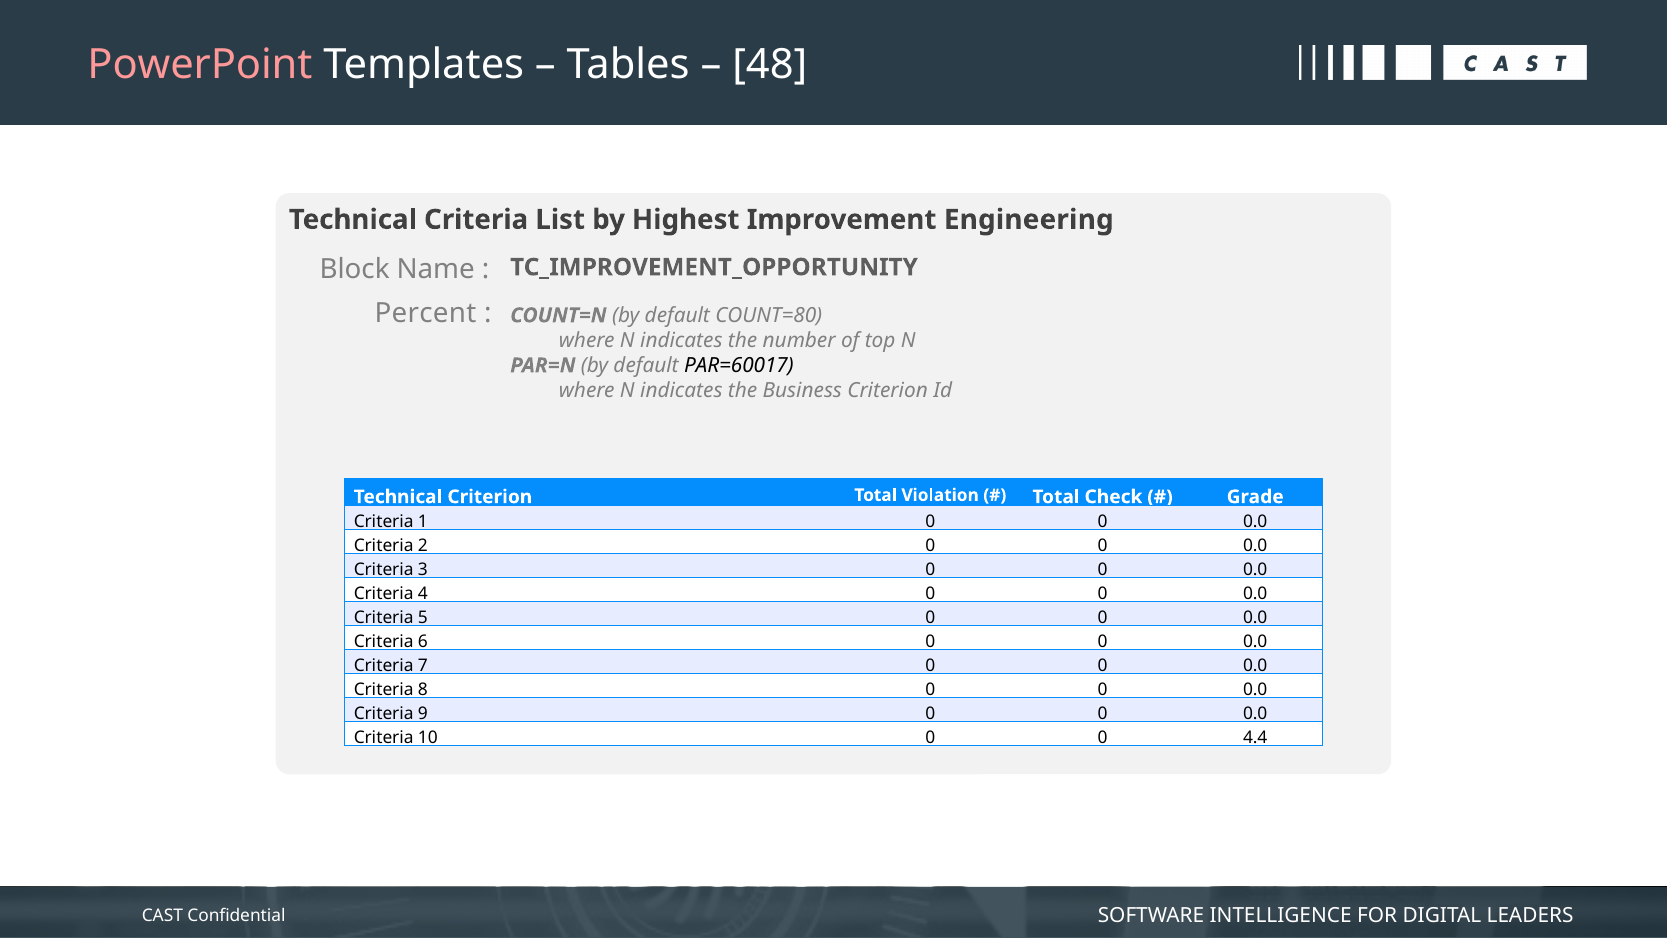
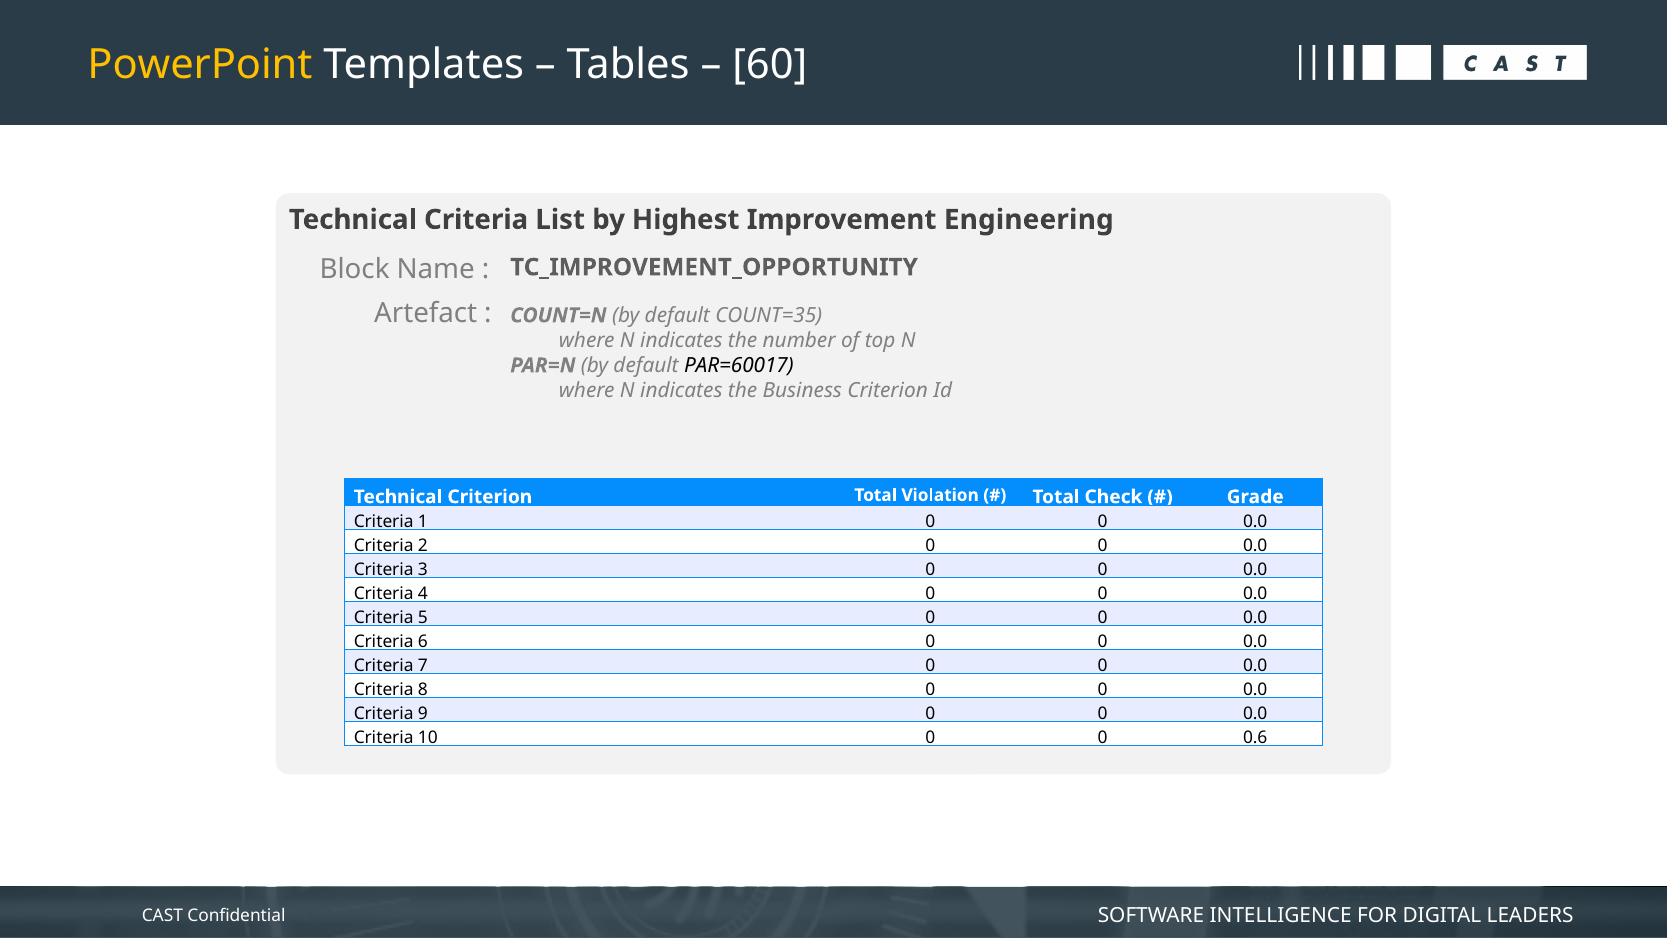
PowerPoint colour: pink -> yellow (200, 65)
48: 48 -> 60 (770, 65)
Percent: Percent -> Artefact (426, 313)
COUNT=80: COUNT=80 -> COUNT=35 (769, 315)
4.4: 4.4 -> 0.6 (1255, 738)
